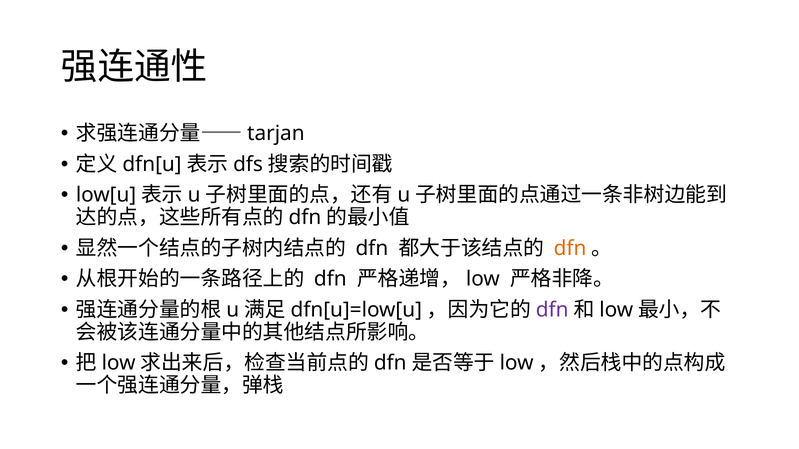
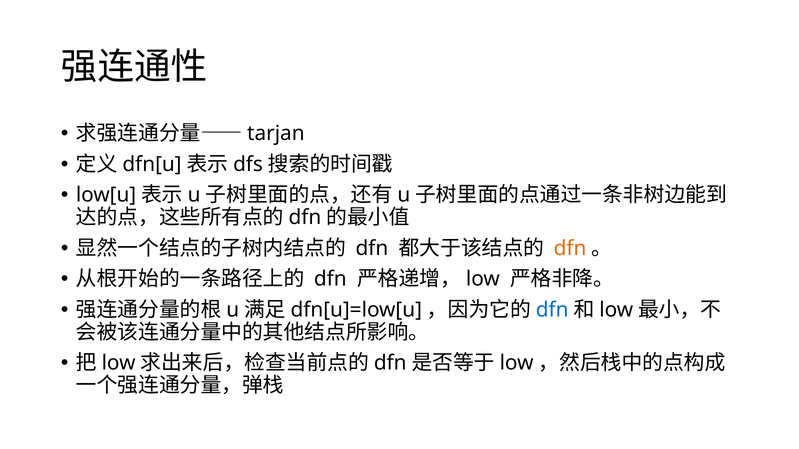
dfn colour: purple -> blue (552, 310)
